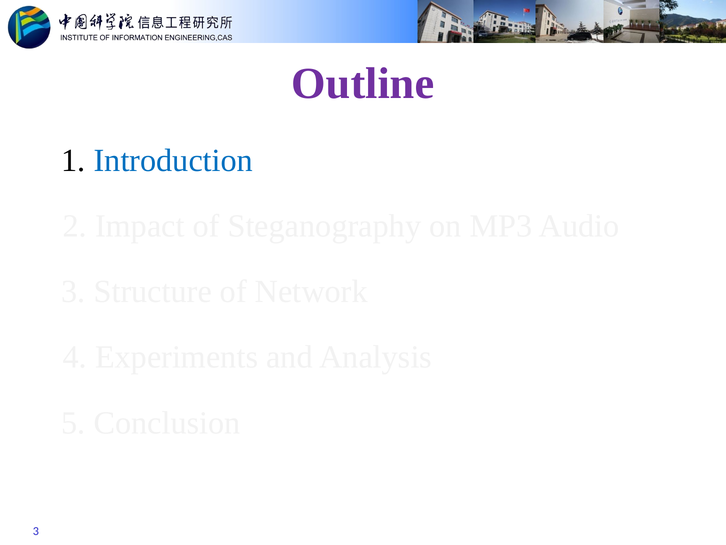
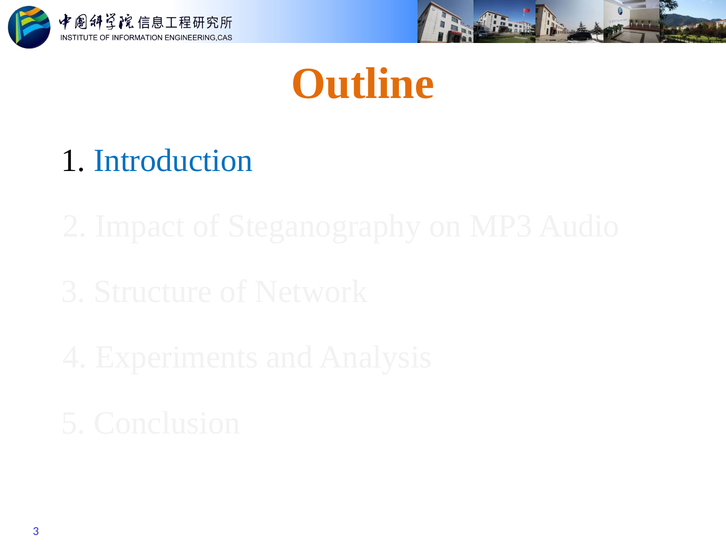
Outline colour: purple -> orange (363, 83)
